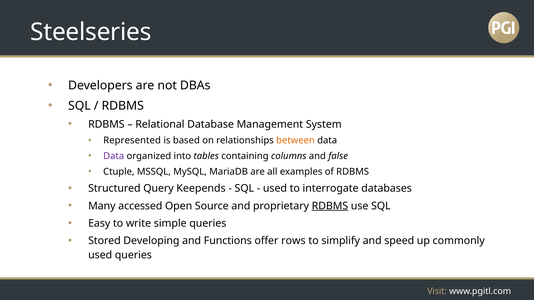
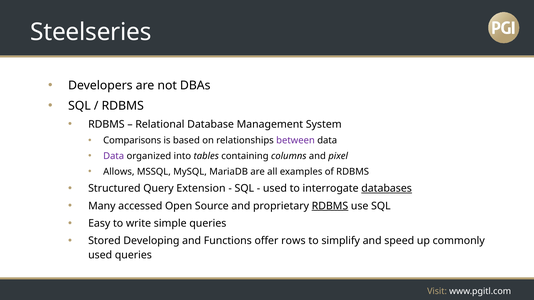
Represented: Represented -> Comparisons (132, 141)
between colour: orange -> purple (296, 141)
false: false -> pixel (338, 156)
Ctuple: Ctuple -> Allows (119, 172)
Keepends: Keepends -> Extension (201, 189)
databases underline: none -> present (387, 189)
